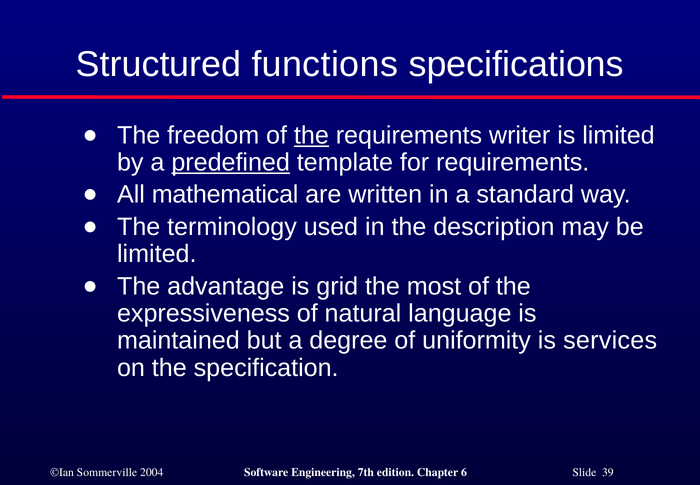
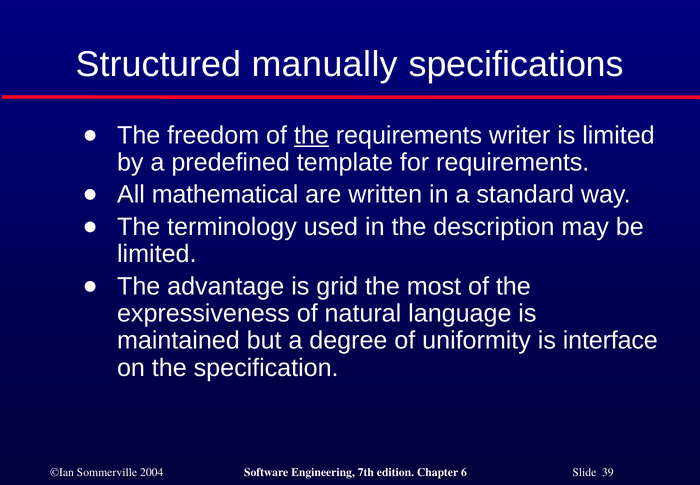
functions: functions -> manually (325, 64)
predefined underline: present -> none (231, 162)
services: services -> interface (610, 340)
